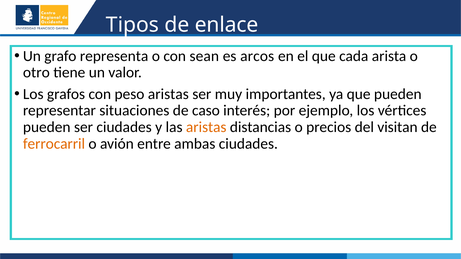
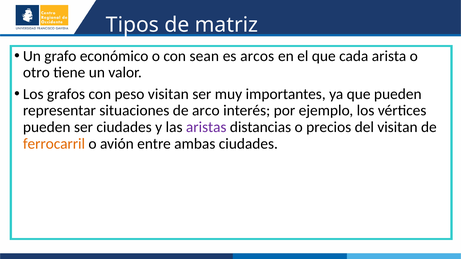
enlace: enlace -> matriz (227, 25)
representa: representa -> económico (114, 56)
peso aristas: aristas -> visitan (168, 94)
caso: caso -> arco (206, 111)
aristas colour: orange -> purple (206, 127)
